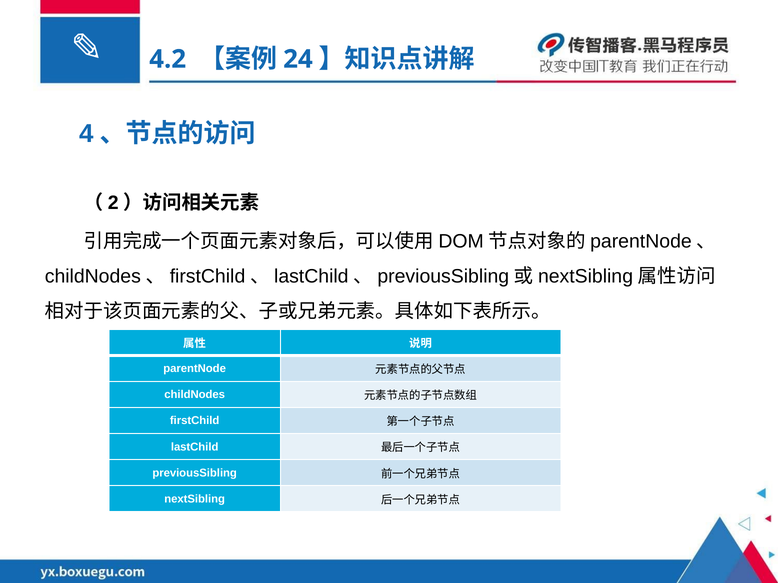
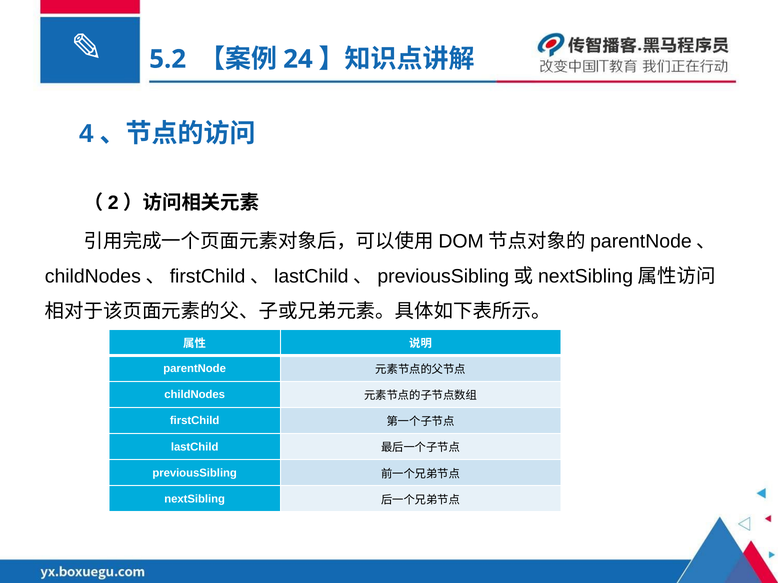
4.2: 4.2 -> 5.2 (168, 59)
